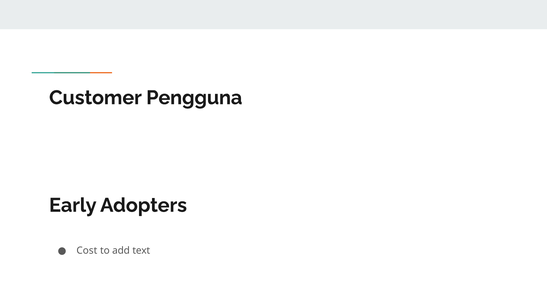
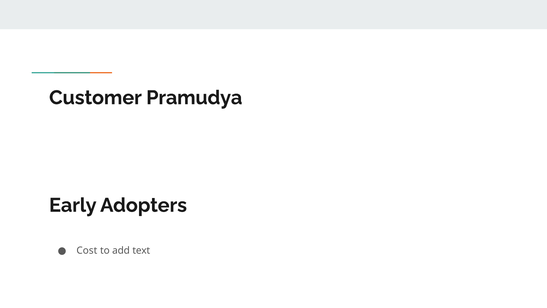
Pengguna: Pengguna -> Pramudya (194, 98)
